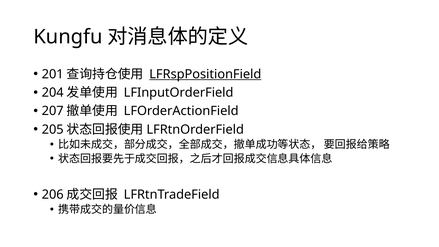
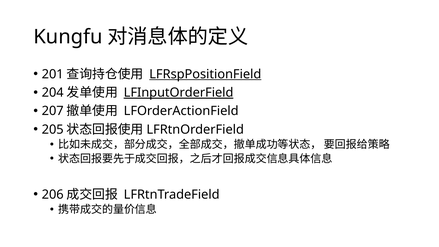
LFInputOrderField underline: none -> present (179, 93)
